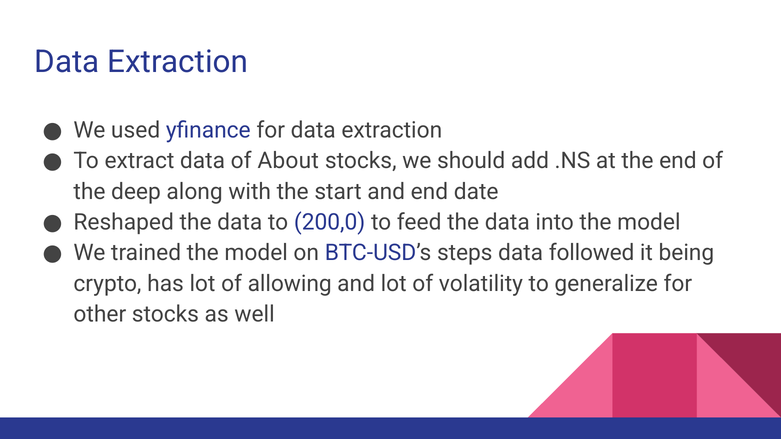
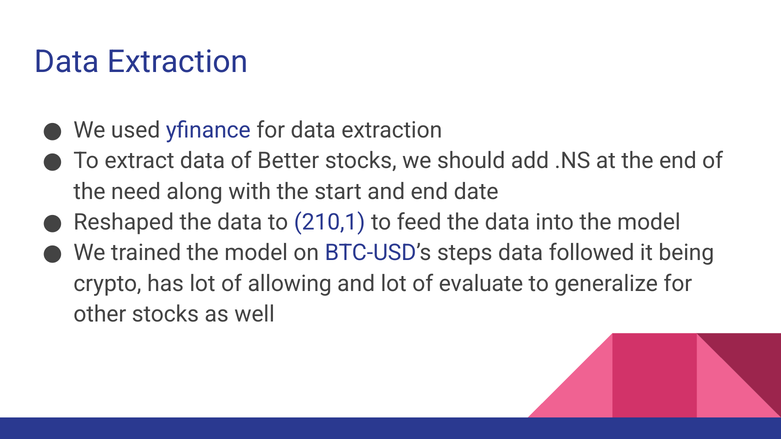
About: About -> Better (288, 161)
deep: deep -> need (136, 192)
200,0: 200,0 -> 210,1 (330, 222)
volatility: volatility -> evaluate (481, 284)
